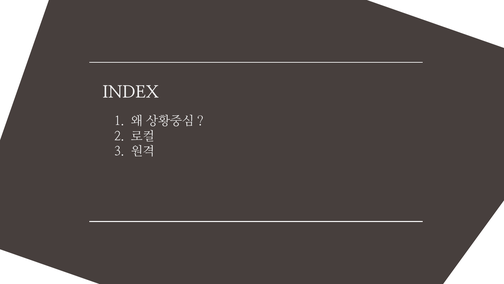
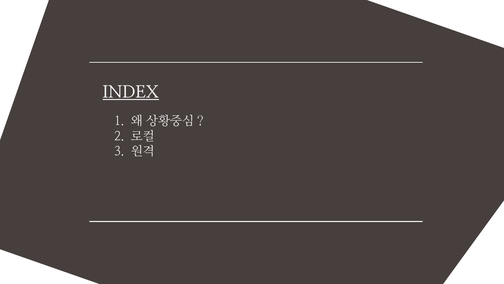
INDEX underline: none -> present (131, 92)
